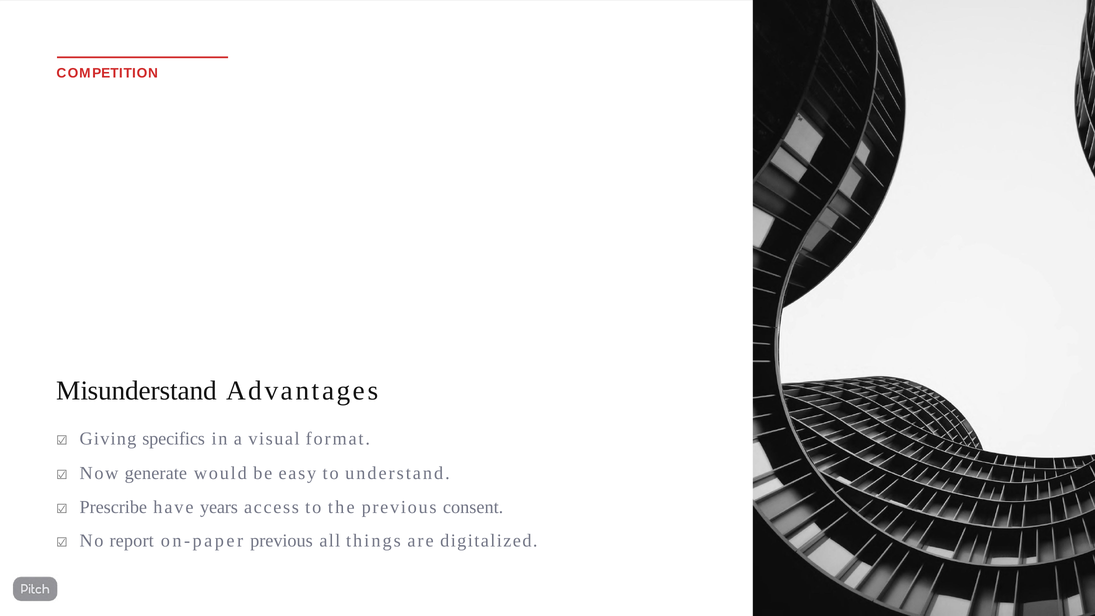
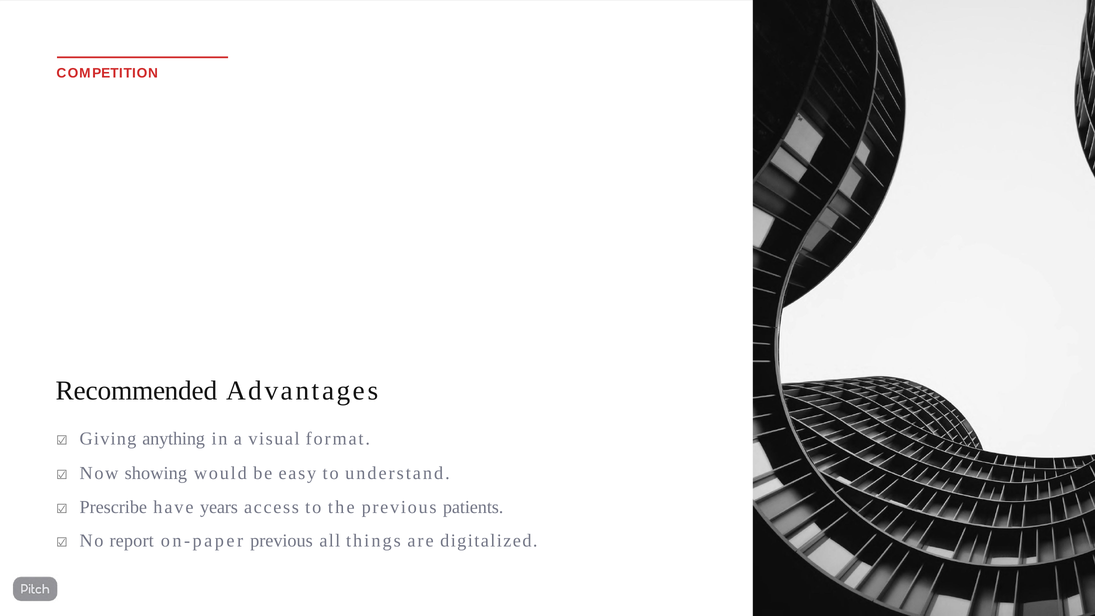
Misunderstand: Misunderstand -> Recommended (137, 391)
specifics: specifics -> anything (174, 439)
generate: generate -> showing (156, 473)
consent: consent -> patients (473, 507)
